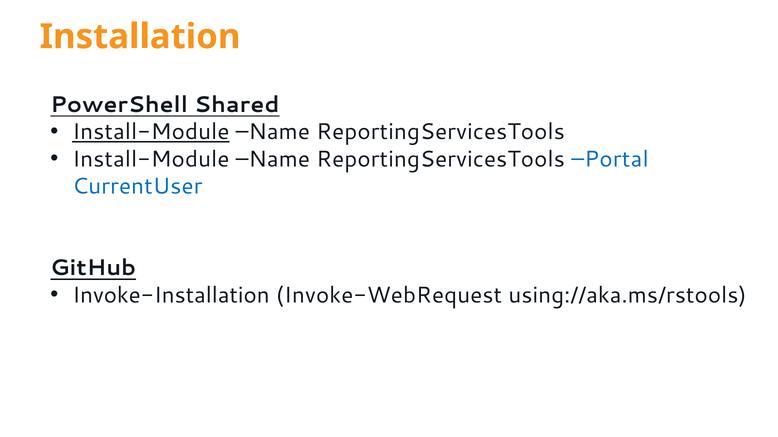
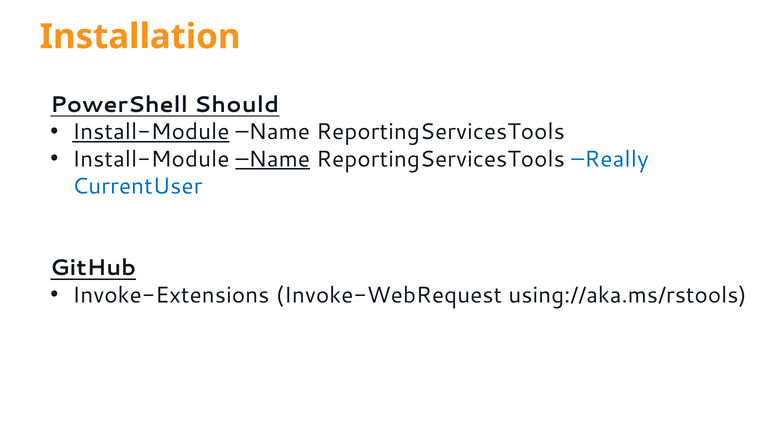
Shared: Shared -> Should (237, 105)
Name underline: none -> present (273, 159)
Portal: Portal -> Really (610, 159)
Invoke-Installation: Invoke-Installation -> Invoke-Extensions (171, 296)
